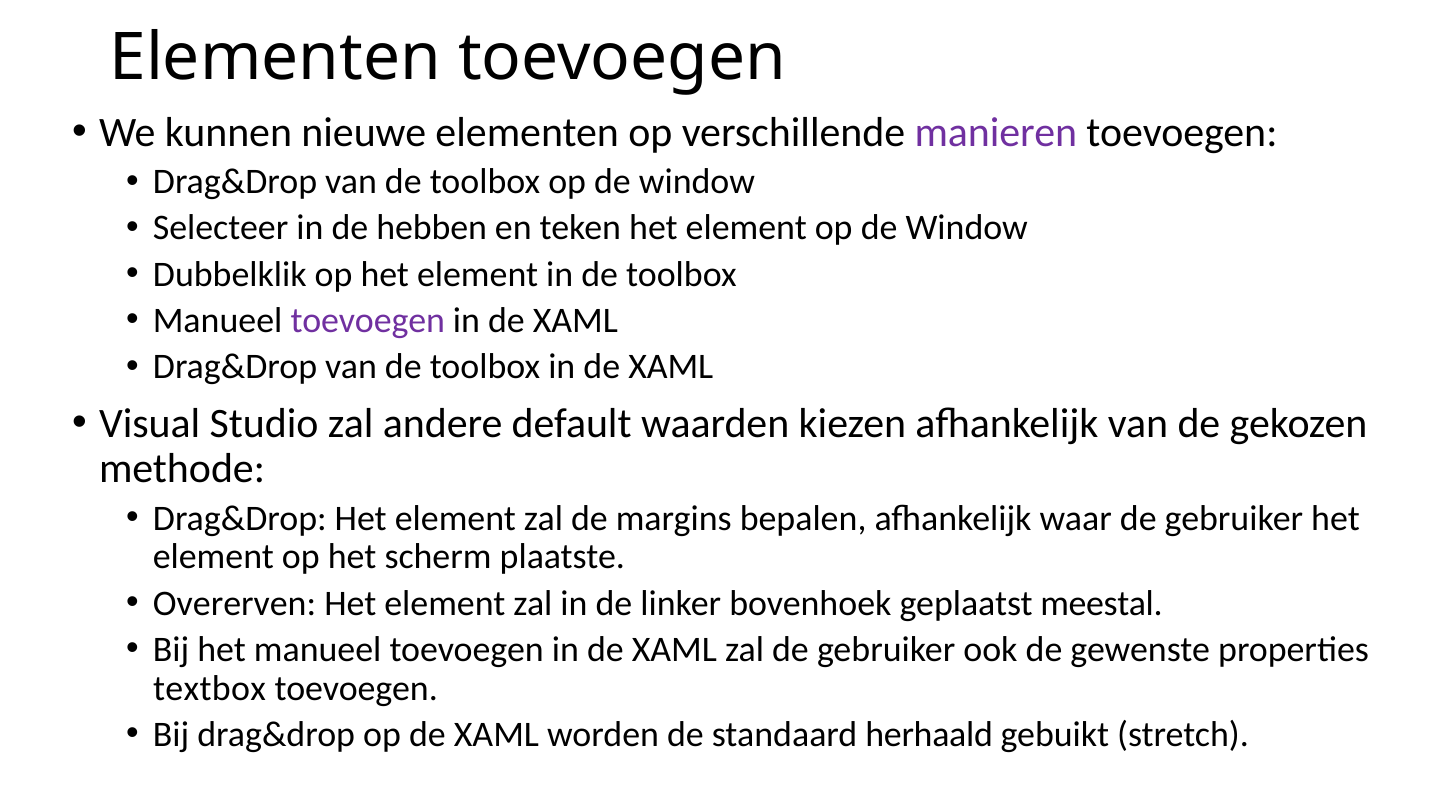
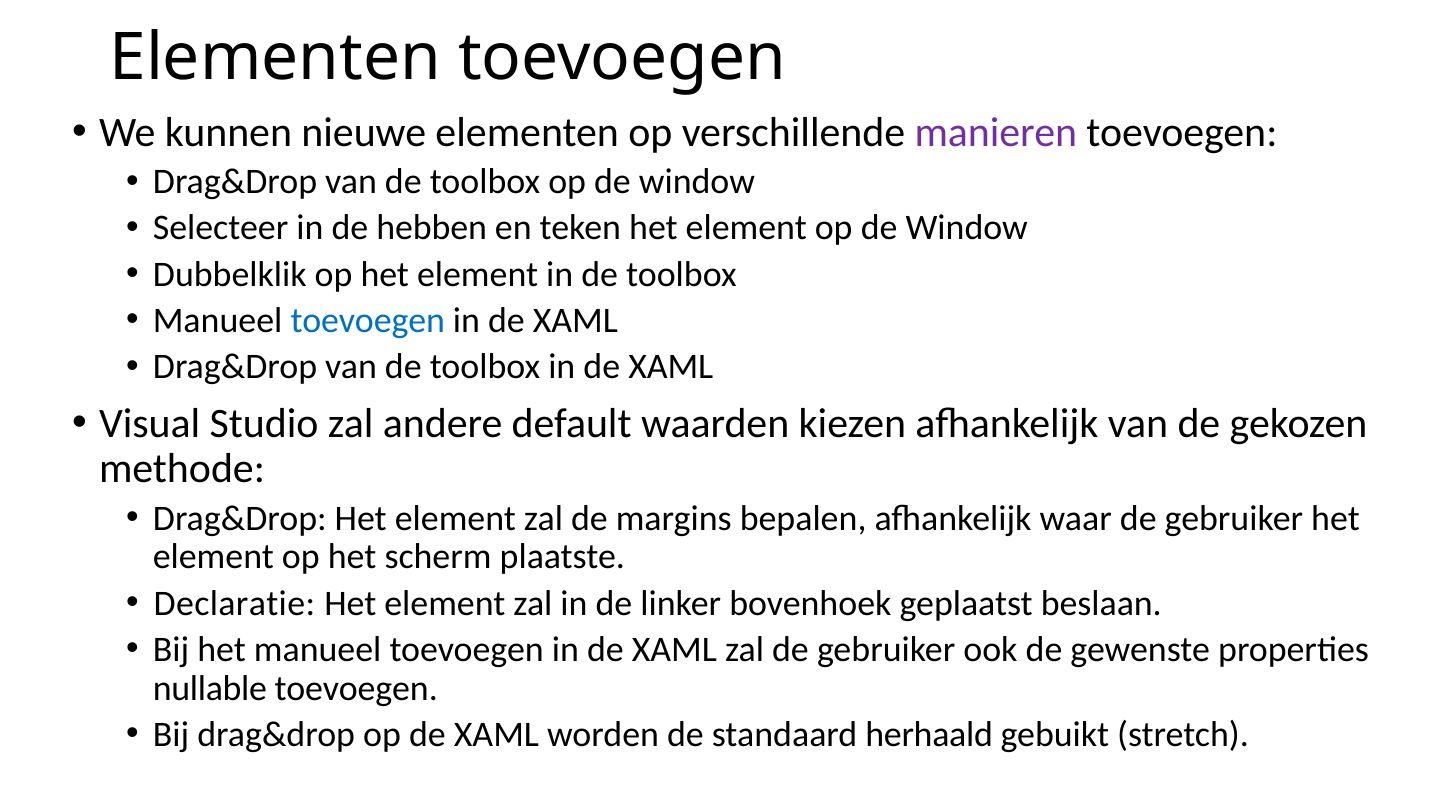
toevoegen colour: purple -> blue (368, 320)
Overerven: Overerven -> Declaratie (234, 603)
meestal: meestal -> beslaan (1101, 603)
textbox: textbox -> nullable (210, 688)
